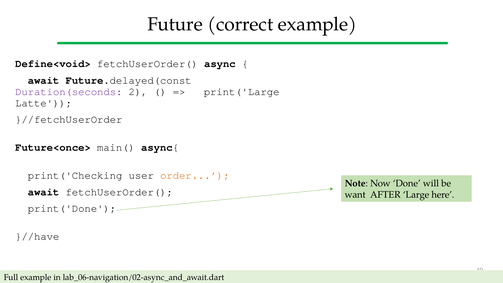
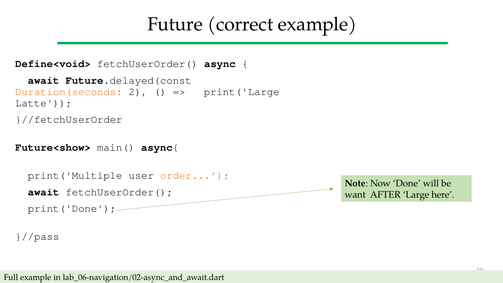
Duration(seconds colour: purple -> orange (69, 92)
Future<once>: Future<once> -> Future<show> (53, 147)
print('Checking: print('Checking -> print('Multiple (75, 175)
}//have: }//have -> }//pass (37, 236)
